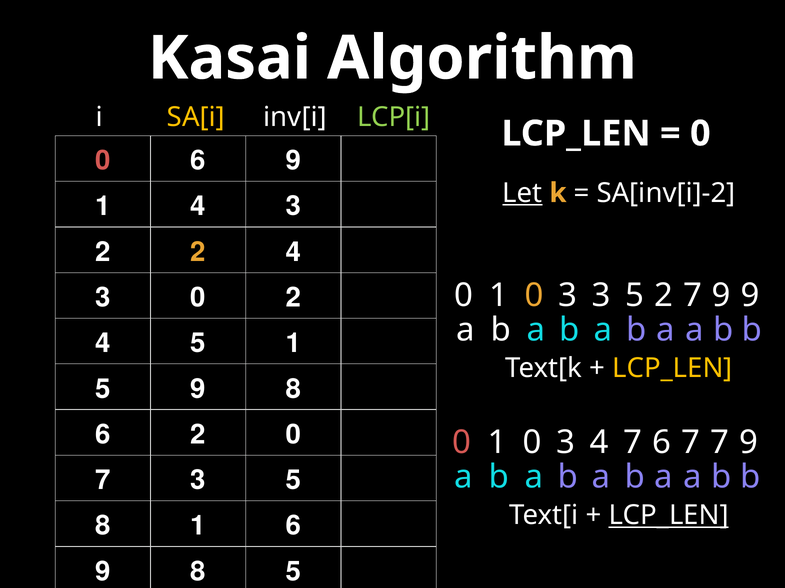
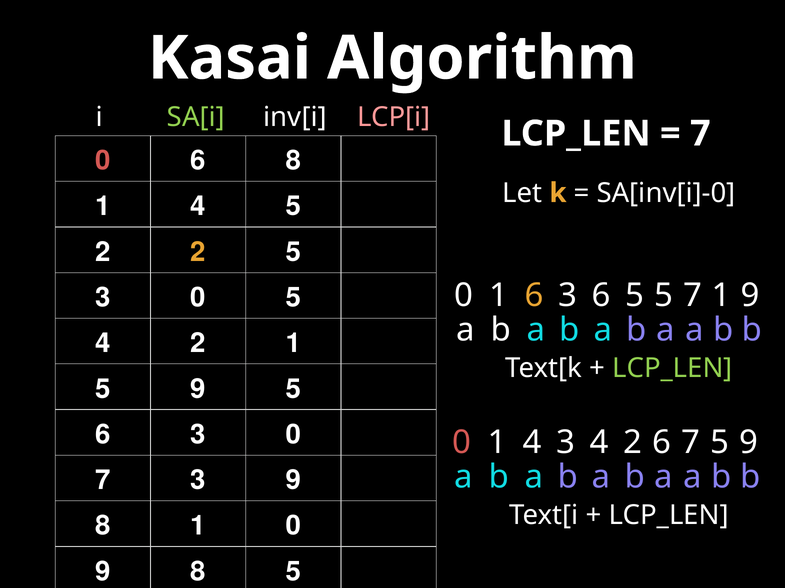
SA[i colour: yellow -> light green (196, 117)
LCP[i colour: light green -> pink (394, 117)
0: 0 -> 7 (700, 134)
0 6 9: 9 -> 8 (293, 161)
Let underline: present -> none (522, 193)
SA[inv[i]-2: SA[inv[i]-2 -> SA[inv[i]-0 (666, 193)
1 4 3: 3 -> 5 (293, 207)
2 2 4: 4 -> 5 (293, 252)
0: 0 -> 6 (534, 296)
3 3: 3 -> 6 (601, 296)
5 2: 2 -> 5 (664, 296)
9: 9 -> 1 (721, 296)
0 2: 2 -> 5 (293, 298)
5: 5 -> 2 (198, 344)
LCP_LEN colour: yellow -> light green (672, 369)
5 9 8: 8 -> 5 (293, 389)
2: 2 -> 3 (198, 435)
0: 0 -> 4 (532, 443)
3 4 7: 7 -> 2 (633, 443)
7 7: 7 -> 5 (720, 443)
7 3 5: 5 -> 9 (293, 481)
LCP_LEN underline: present -> none (669, 516)
1 6: 6 -> 0 (293, 527)
